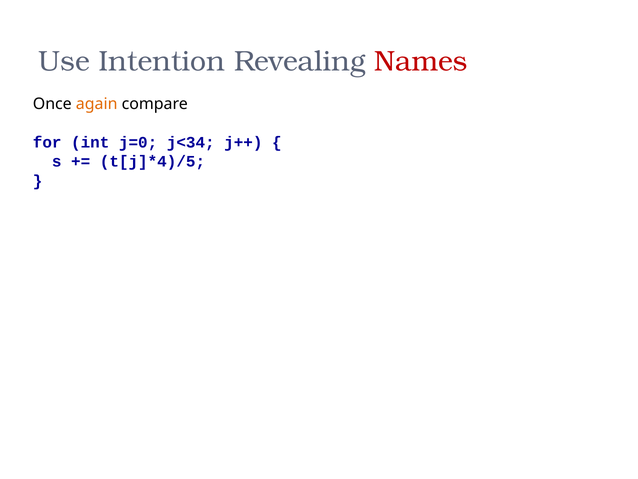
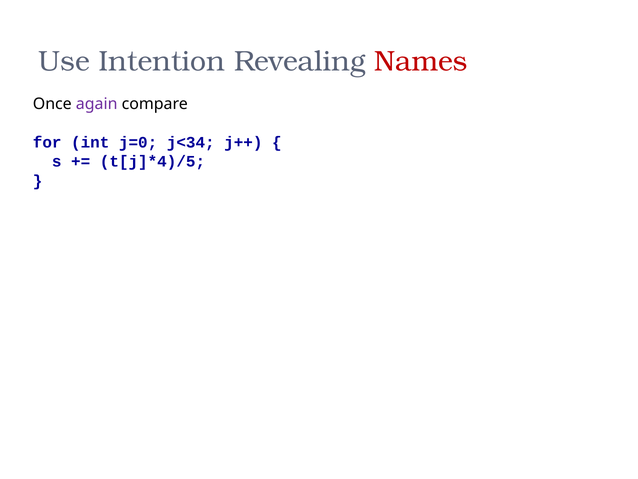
again colour: orange -> purple (97, 104)
